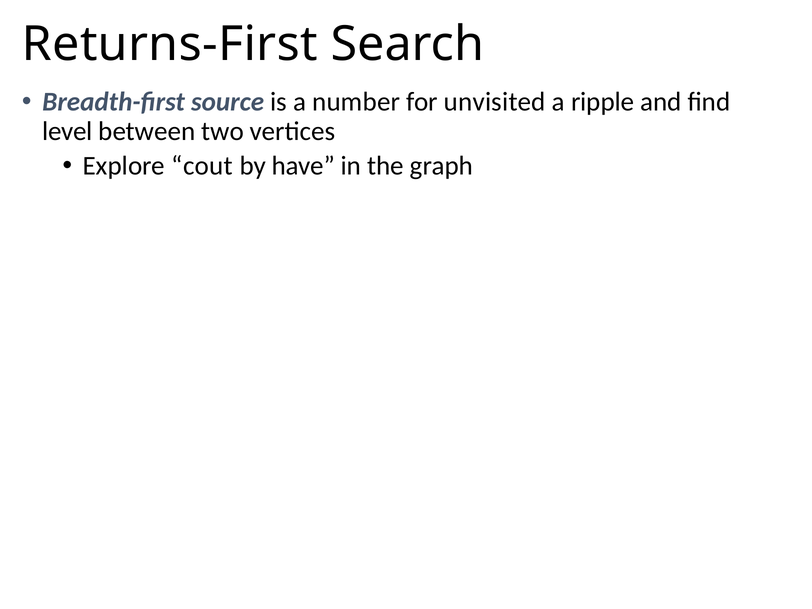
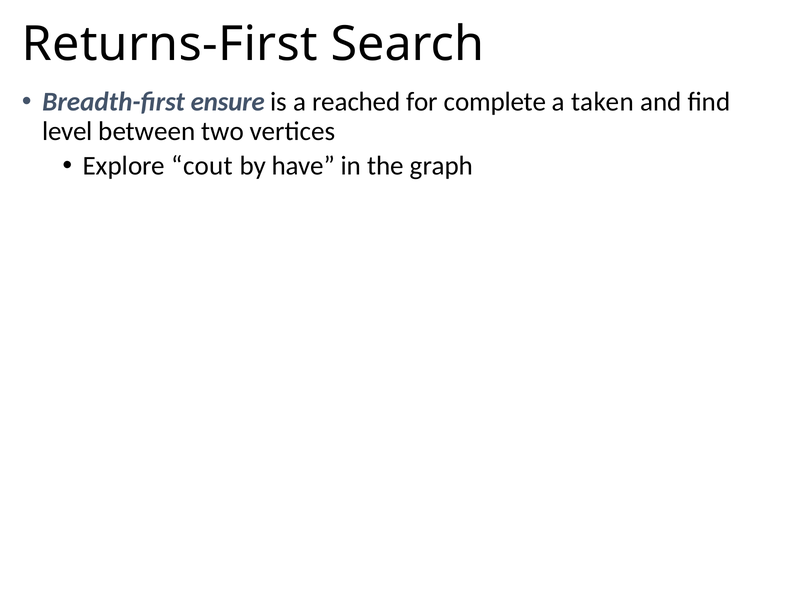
source: source -> ensure (228, 102)
number: number -> reached (356, 102)
unvisited: unvisited -> complete (495, 102)
ripple: ripple -> taken (602, 102)
